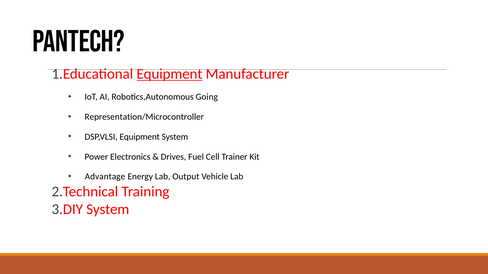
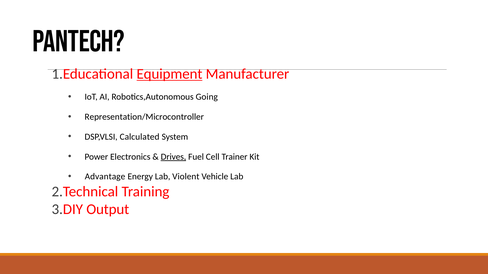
DSP,VLSI Equipment: Equipment -> Calculated (140, 137)
Drives underline: none -> present (173, 157)
Output: Output -> Violent (186, 177)
System: System -> Output (108, 210)
